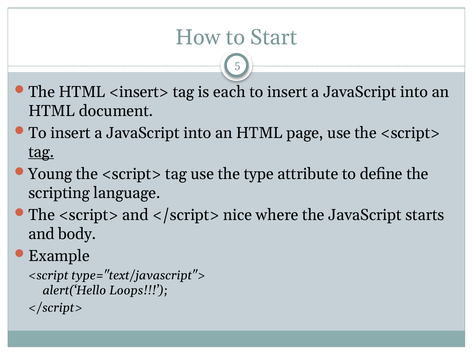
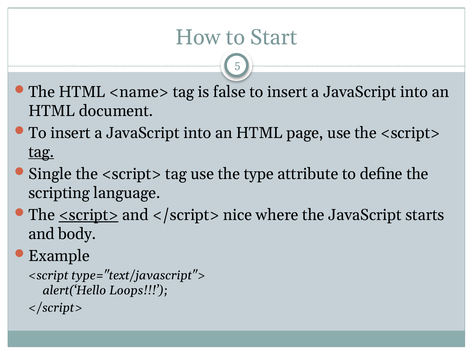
<insert>: <insert> -> <name> (139, 92)
each: each -> false (229, 92)
Young: Young -> Single (50, 174)
<script> underline: none -> present (89, 215)
